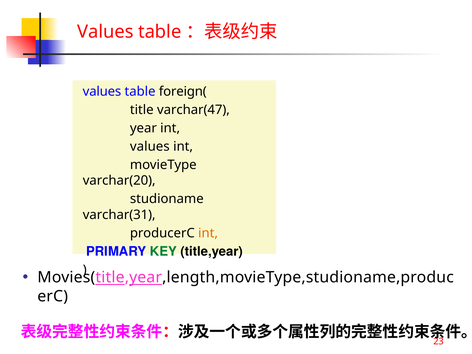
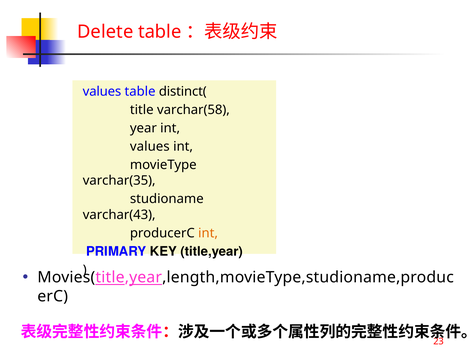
Values: Values -> Delete (105, 32)
foreign(: foreign( -> distinct( (183, 91)
varchar(47: varchar(47 -> varchar(58 (193, 110)
varchar(20: varchar(20 -> varchar(35 (119, 181)
varchar(31: varchar(31 -> varchar(43 (119, 215)
KEY colour: green -> black (163, 251)
